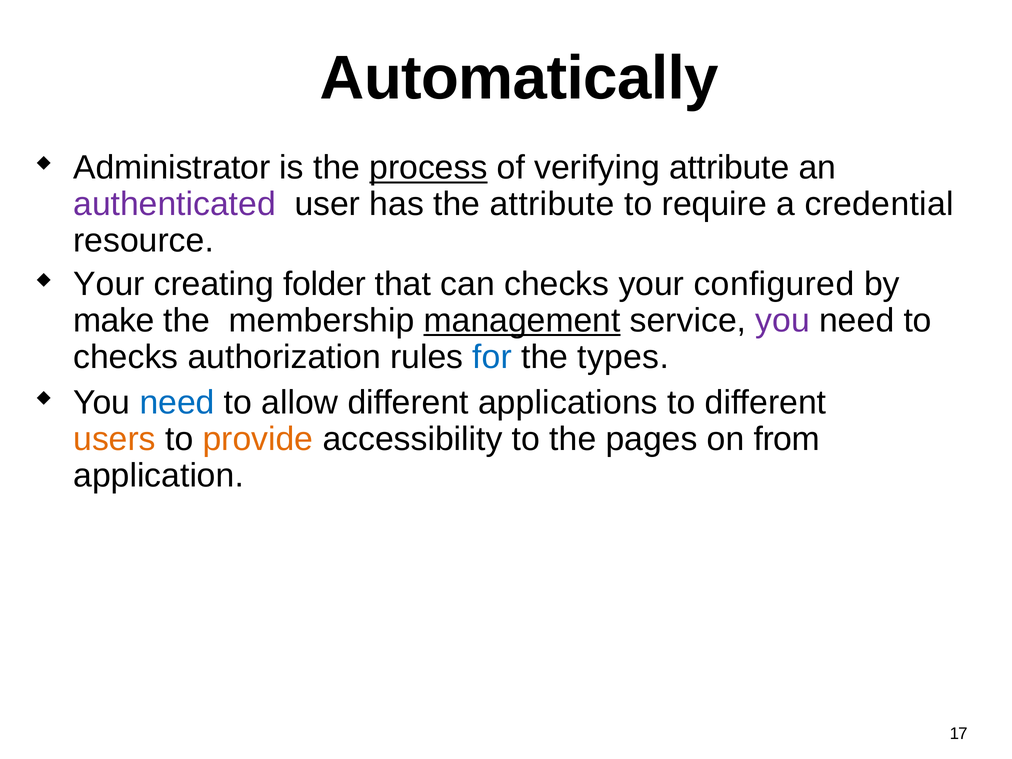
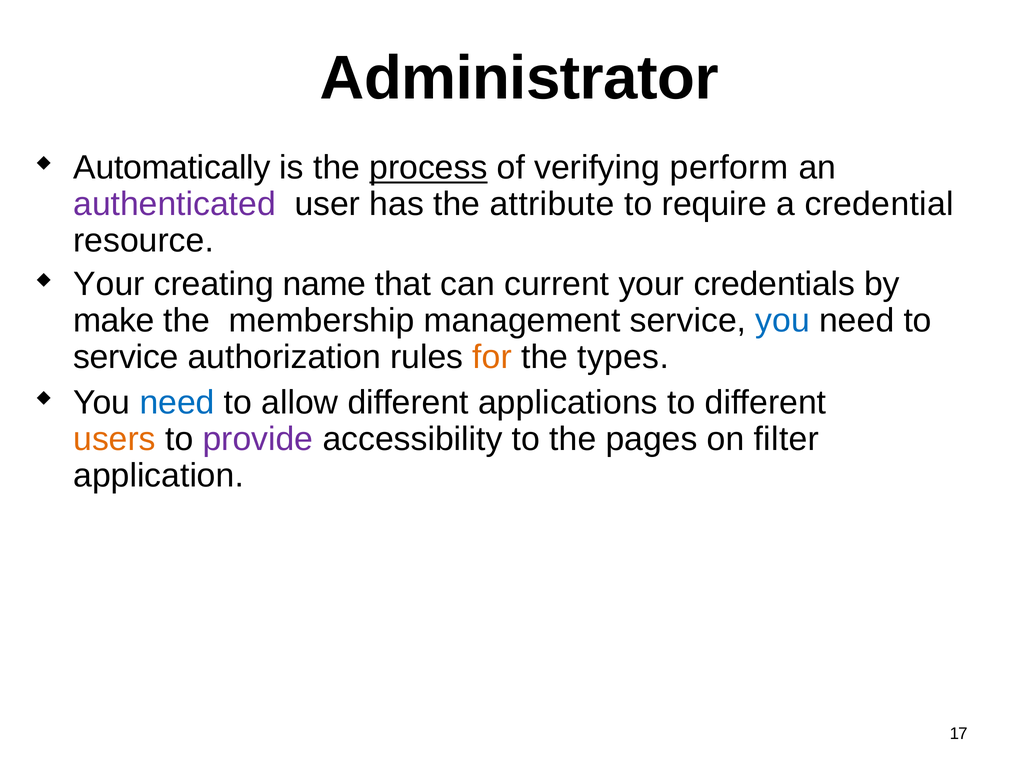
Automatically: Automatically -> Administrator (519, 78)
Administrator: Administrator -> Automatically (172, 168)
verifying attribute: attribute -> perform (729, 168)
folder: folder -> name (325, 284)
can checks: checks -> current (557, 284)
configured: configured -> credentials (774, 284)
management underline: present -> none (522, 321)
you colour: purple -> blue (783, 321)
checks: checks -> service (126, 357)
for colour: blue -> orange (492, 357)
provide colour: orange -> purple (258, 439)
from: from -> filter (786, 439)
